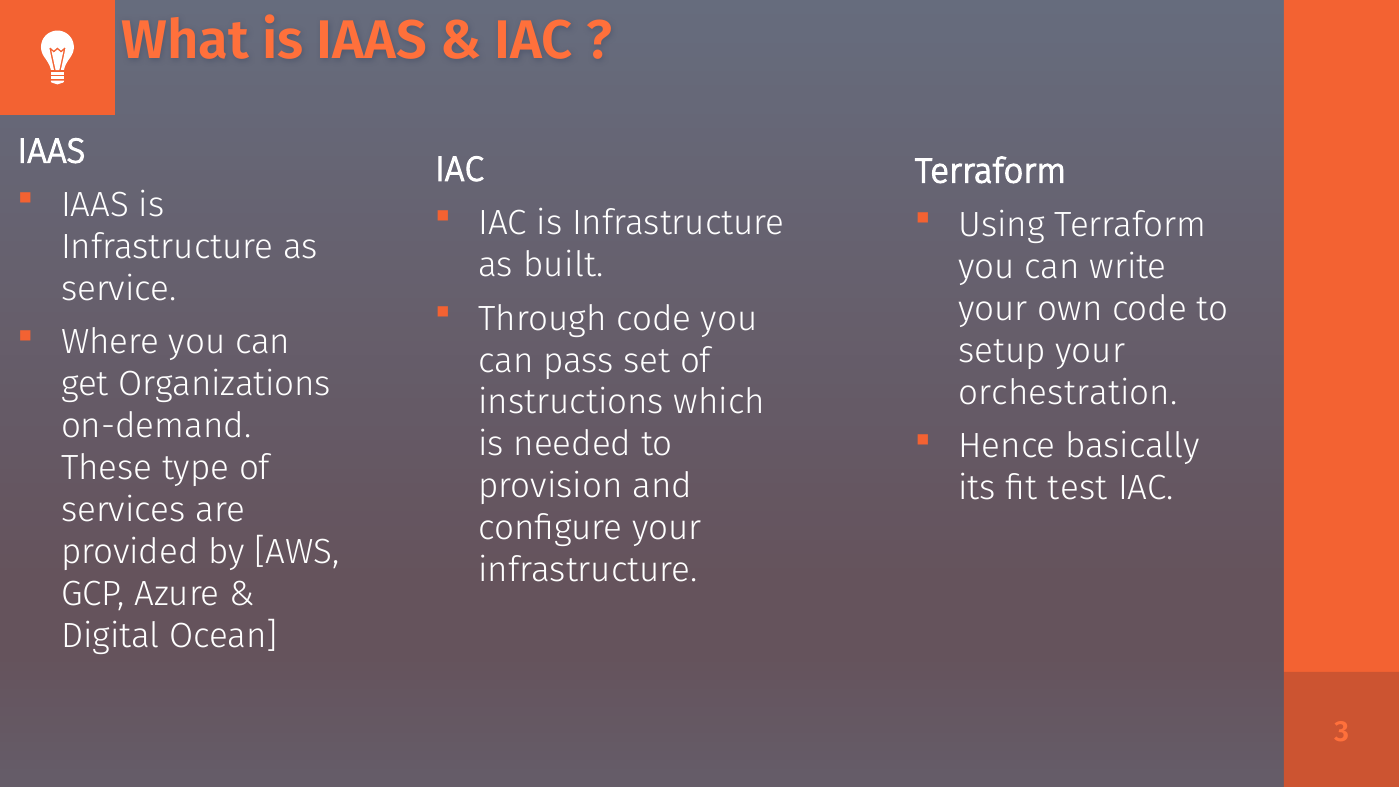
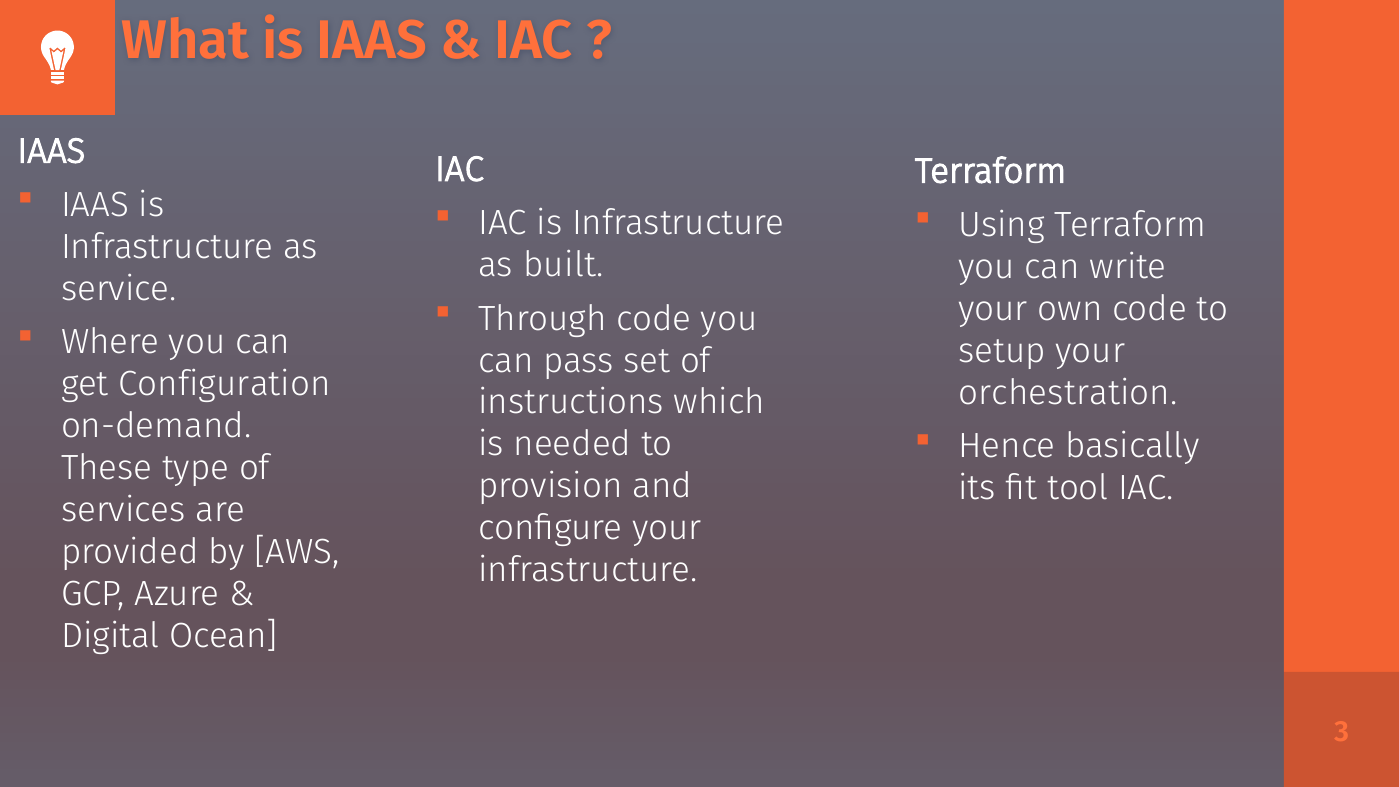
Organizations: Organizations -> Configuration (225, 384)
test: test -> tool (1078, 488)
